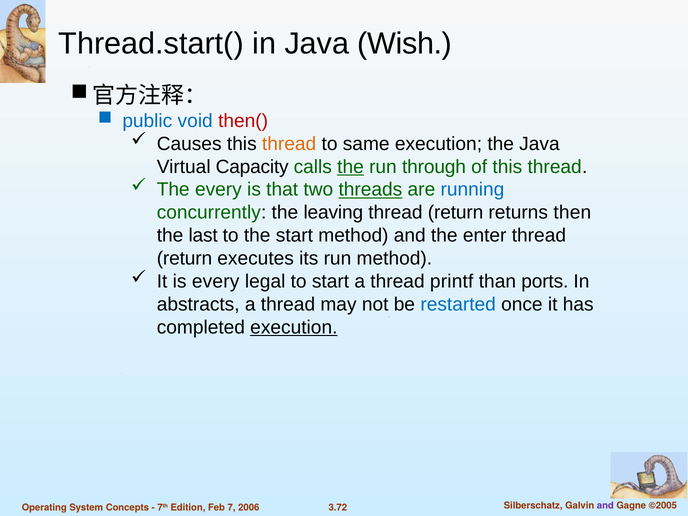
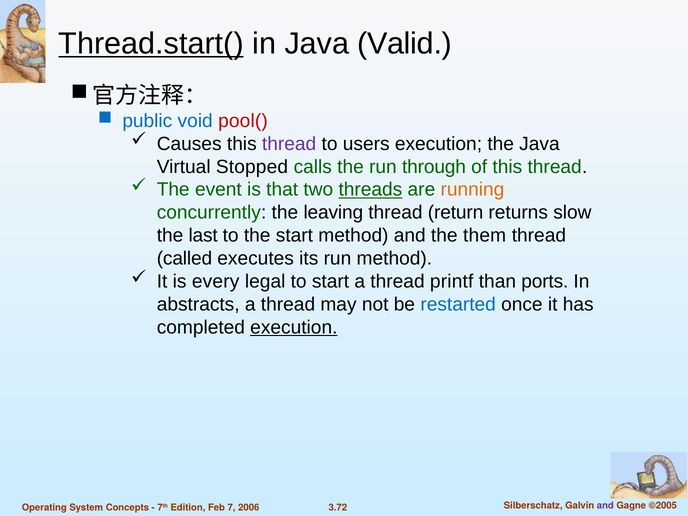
Thread.start( underline: none -> present (151, 44)
Wish: Wish -> Valid (405, 44)
then(: then( -> pool( (243, 121)
thread colour: orange -> purple (289, 144)
same: same -> users (366, 144)
Capacity: Capacity -> Stopped (252, 167)
the underline: present -> none (351, 167)
The every: every -> event (218, 190)
running colour: blue -> orange (472, 190)
then: then -> slow (572, 213)
enter: enter -> them (485, 236)
return: return -> called (184, 258)
